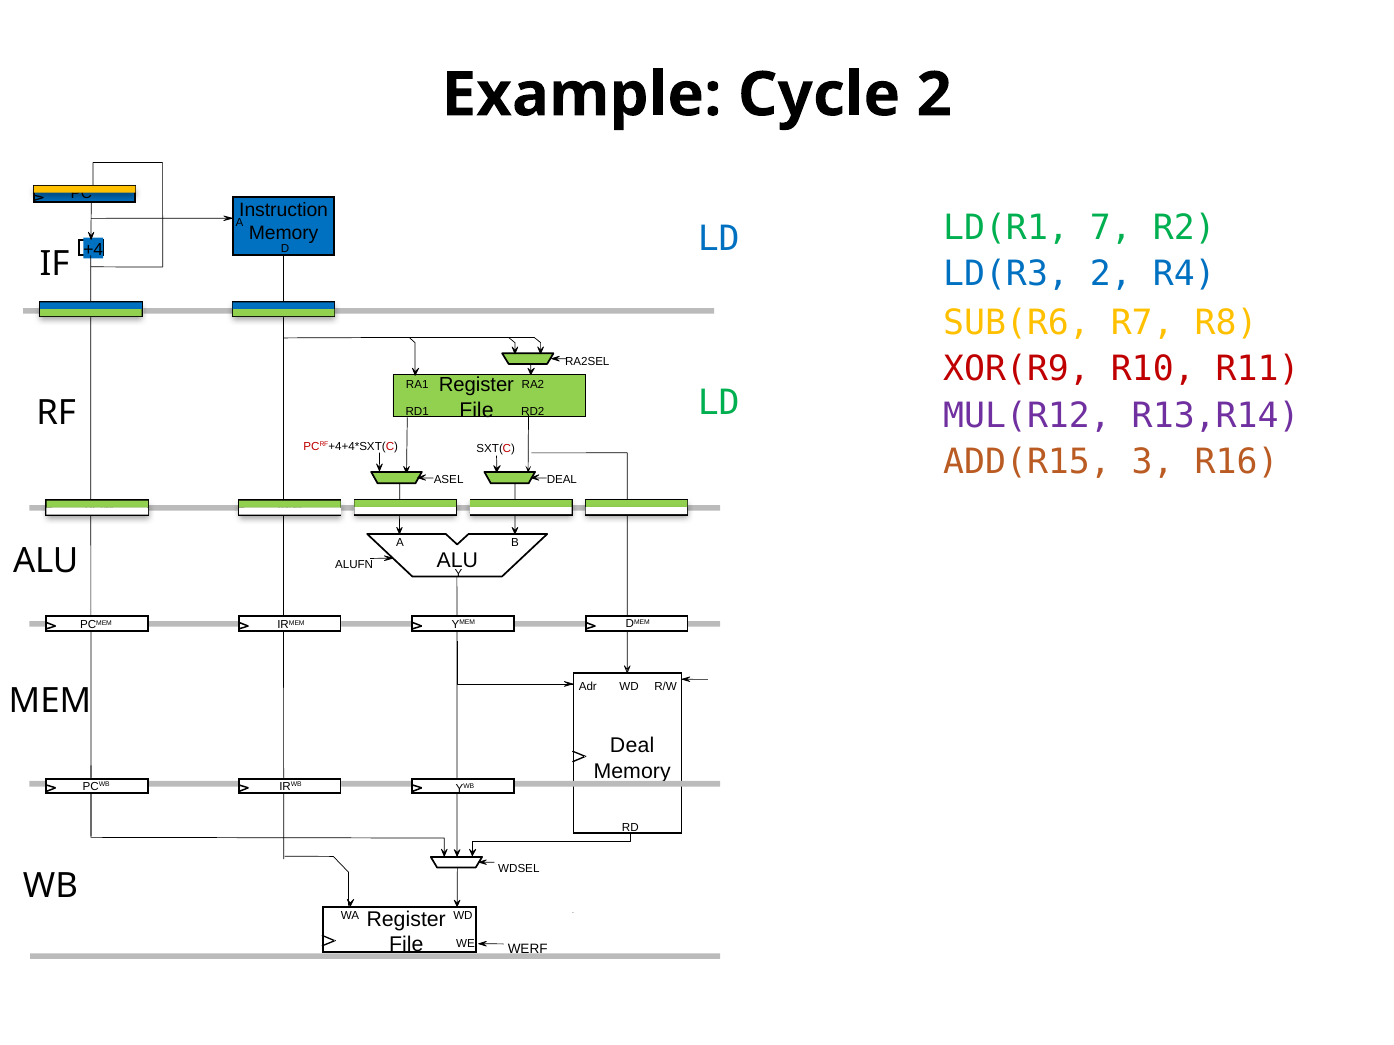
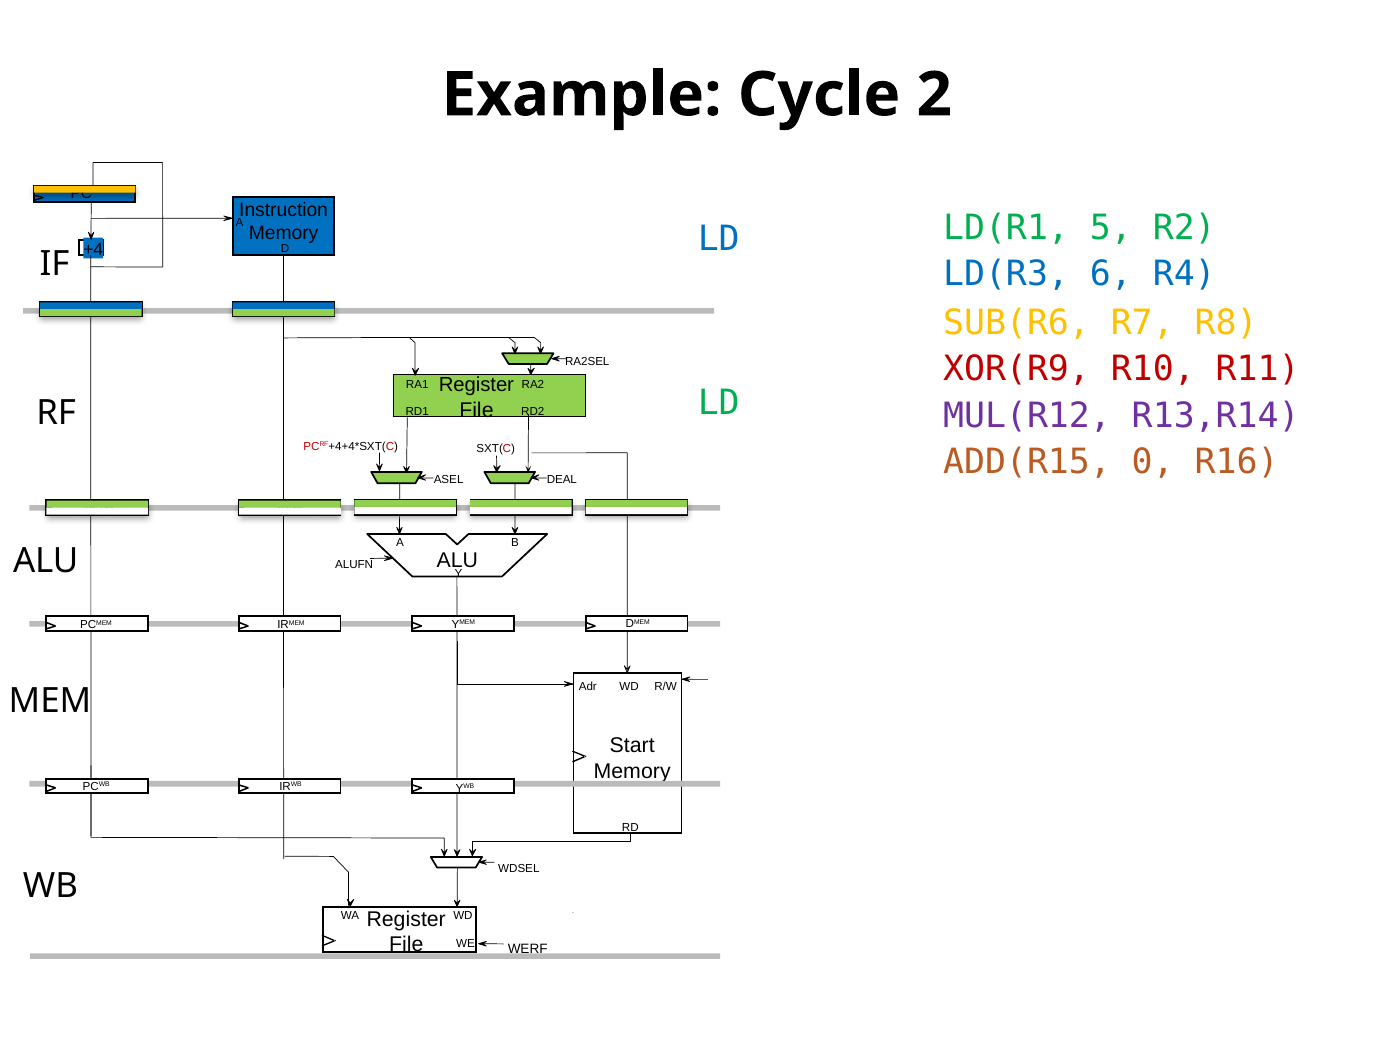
7: 7 -> 5 (1111, 228)
LD(R3 2: 2 -> 6 (1111, 274)
3: 3 -> 0 (1153, 462)
Deal: Deal -> Start (632, 746)
